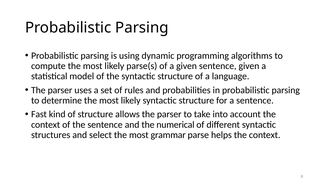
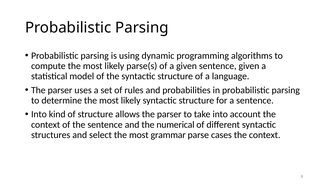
Fast: Fast -> Into (39, 114)
helps: helps -> cases (221, 135)
